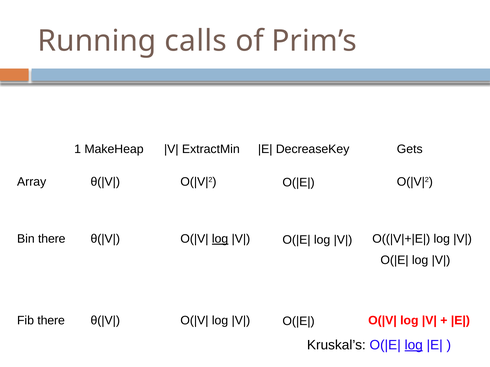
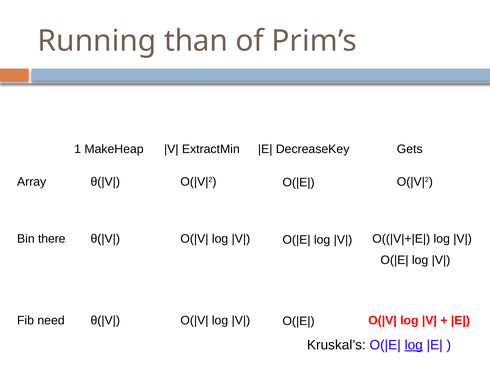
calls: calls -> than (196, 41)
log underline: present -> none (220, 239)
Fib there: there -> need (51, 321)
